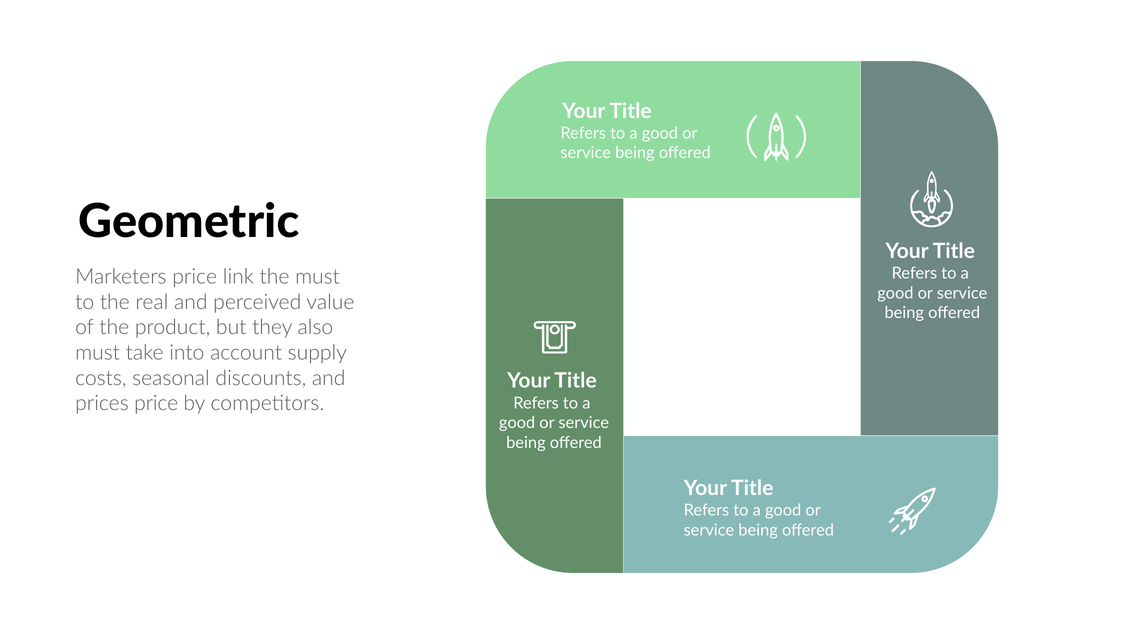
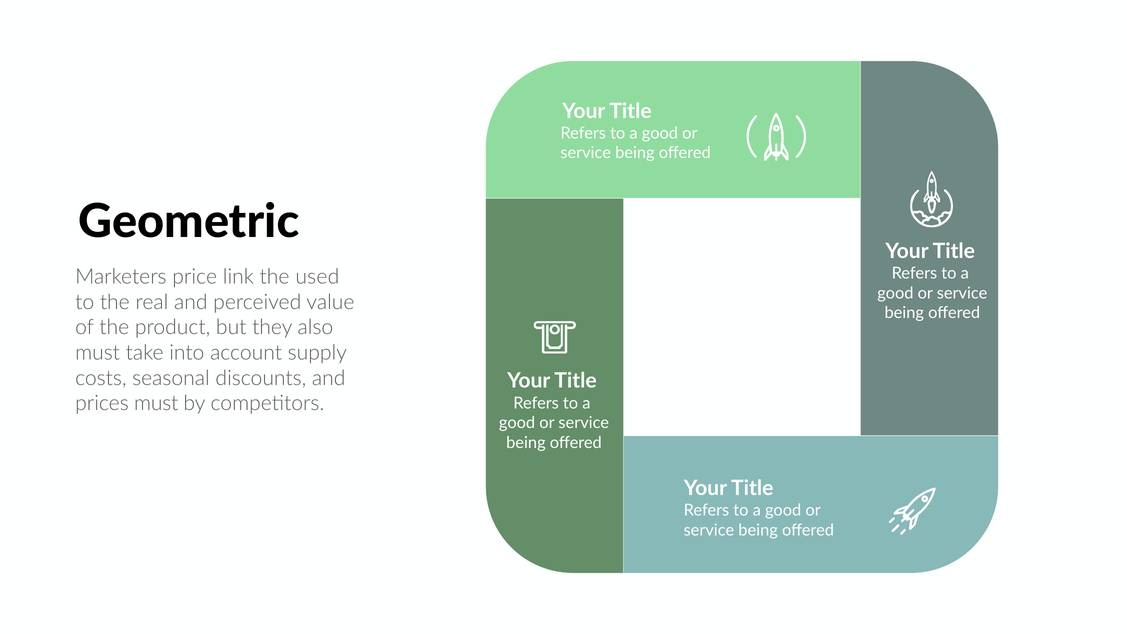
the must: must -> used (317, 277)
prices price: price -> must (156, 404)
